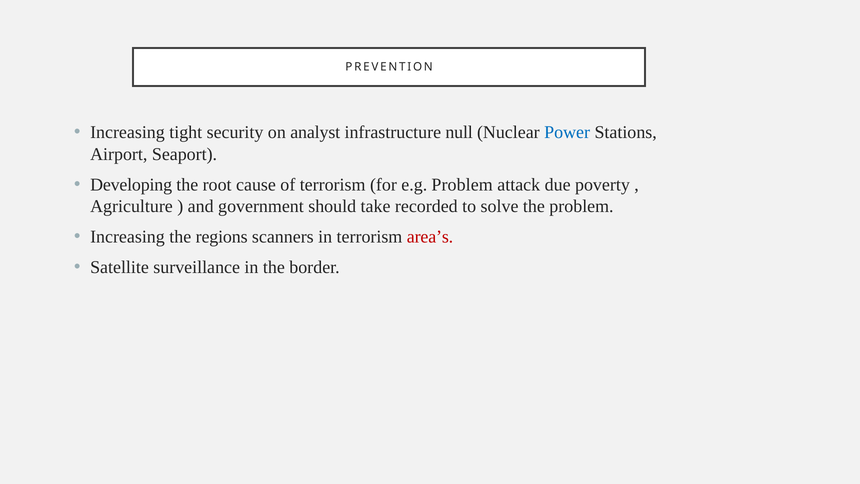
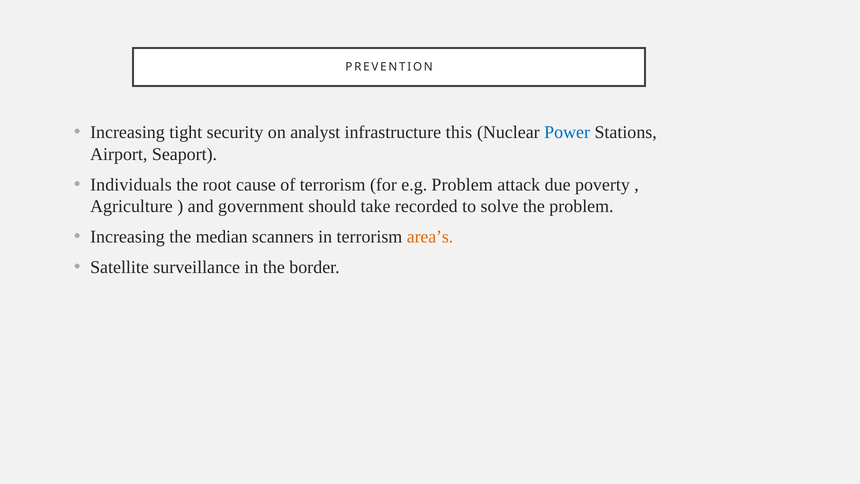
null: null -> this (459, 132)
Developing: Developing -> Individuals (131, 185)
regions: regions -> median (222, 237)
area’s colour: red -> orange (430, 237)
